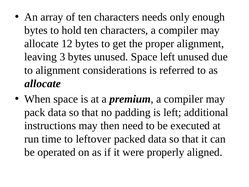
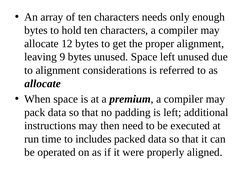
3: 3 -> 9 (62, 57)
leftover: leftover -> includes (93, 139)
